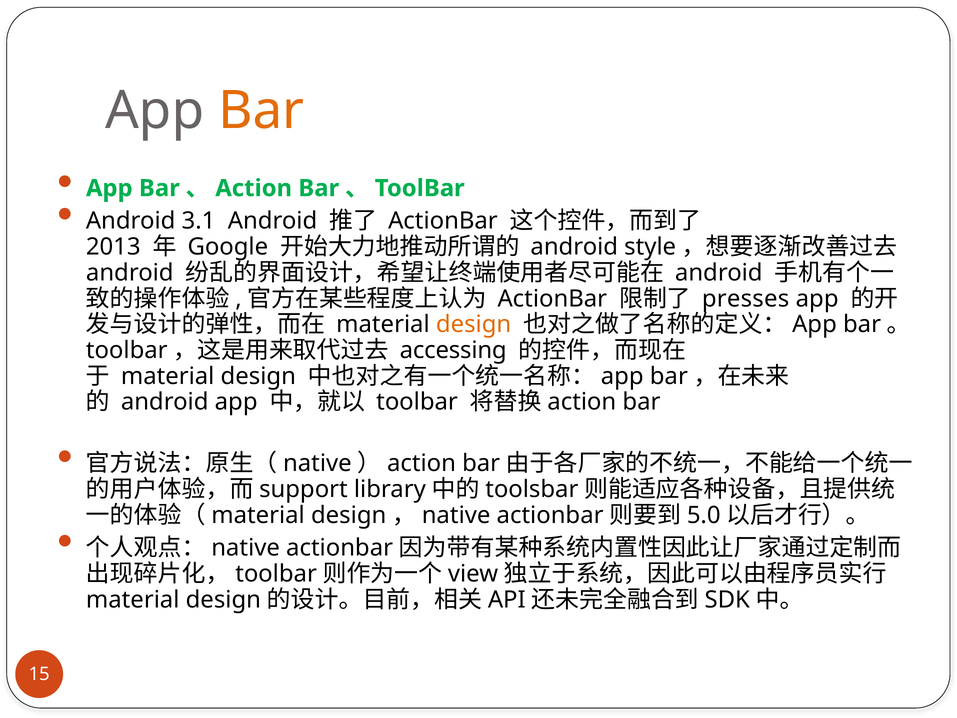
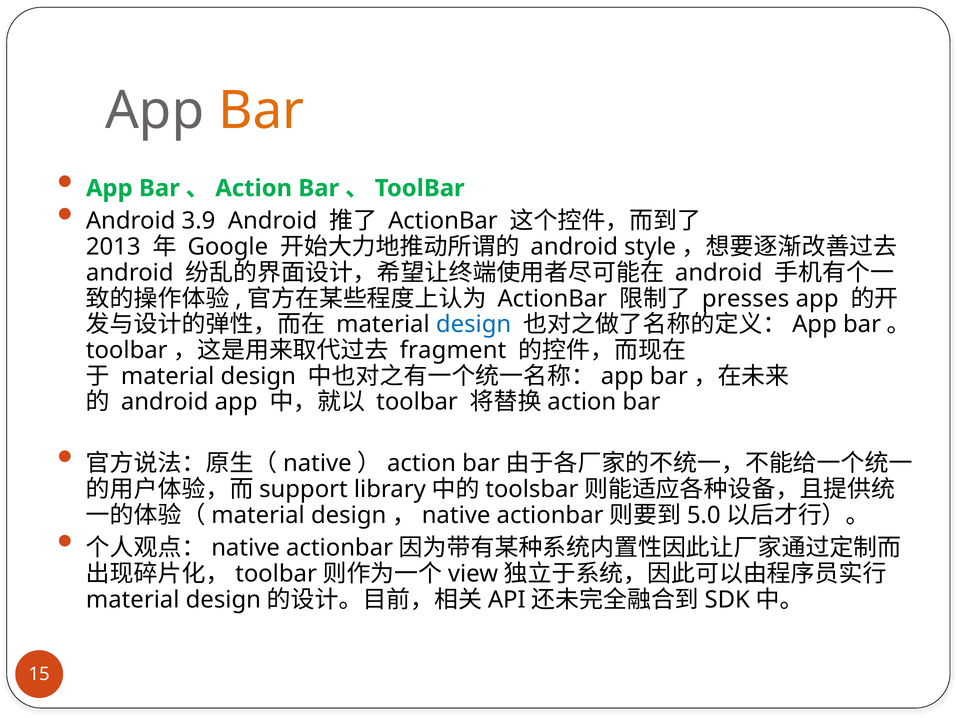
3.1: 3.1 -> 3.9 (198, 221)
design colour: orange -> blue (474, 324)
accessing: accessing -> fragment (453, 350)
